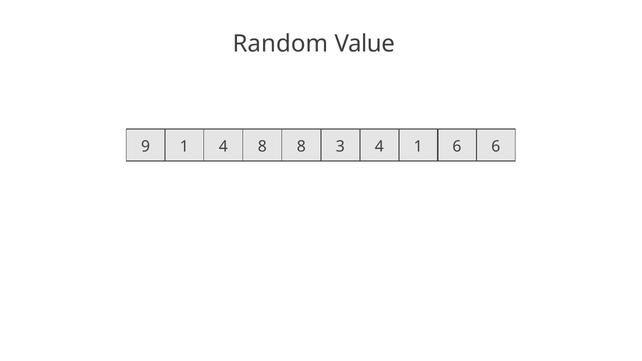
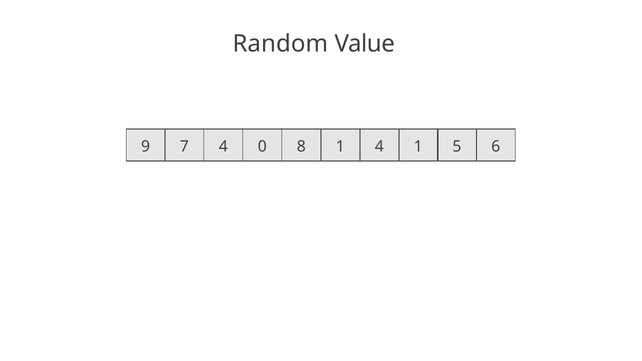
9 1: 1 -> 7 (184, 146)
4 8: 8 -> 0 (262, 146)
8 3: 3 -> 1 (340, 146)
1 6: 6 -> 5 (457, 146)
